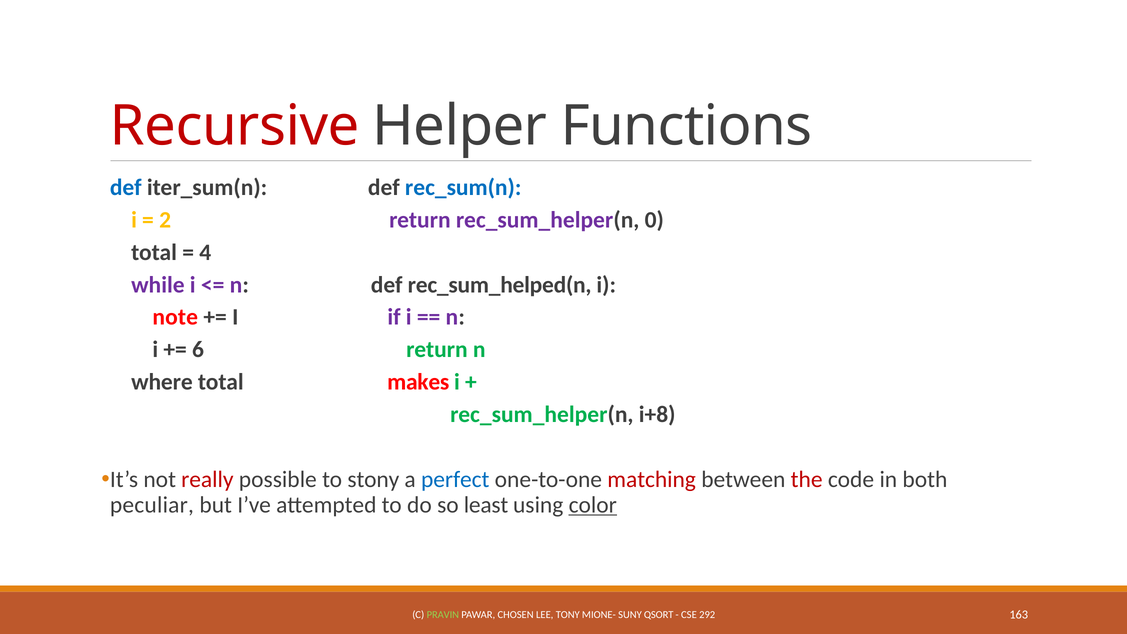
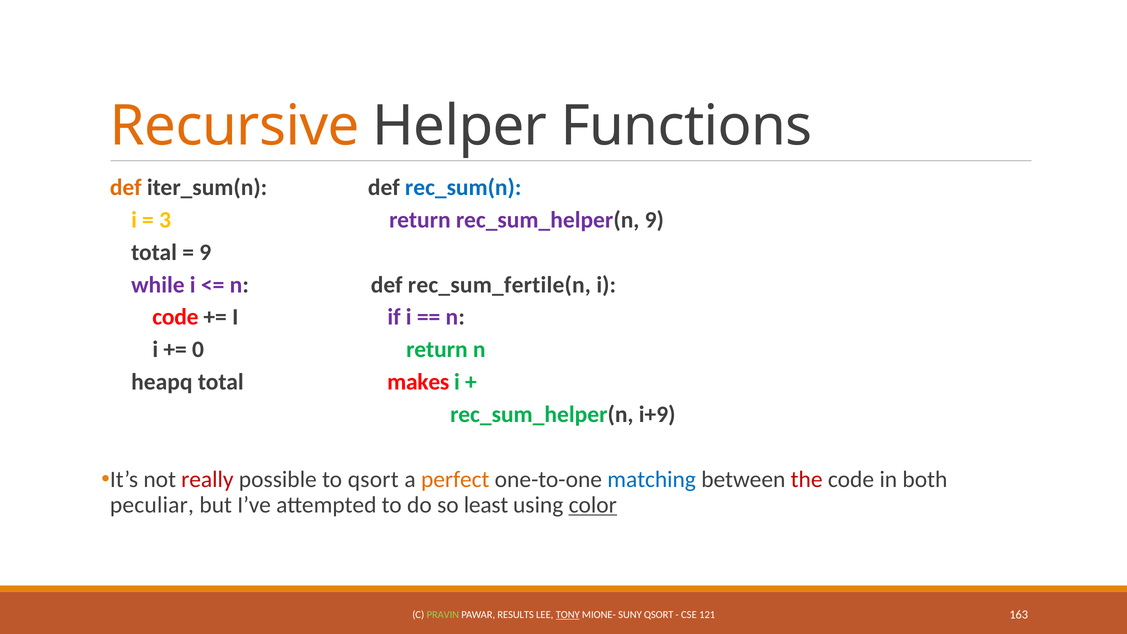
Recursive colour: red -> orange (235, 126)
def colour: blue -> orange (126, 187)
2: 2 -> 3 (165, 220)
rec_sum_helper(n 0: 0 -> 9 (654, 220)
4: 4 -> 9 (205, 252)
rec_sum_helped(n: rec_sum_helped(n -> rec_sum_fertile(n (499, 285)
note: note -> code (175, 317)
6: 6 -> 0 (198, 350)
where: where -> heapq (162, 382)
i+8: i+8 -> i+9 (657, 415)
to stony: stony -> qsort (373, 479)
perfect colour: blue -> orange (455, 479)
matching colour: red -> blue (652, 479)
CHOSEN: CHOSEN -> RESULTS (516, 615)
TONY underline: none -> present (568, 615)
292: 292 -> 121 (707, 615)
